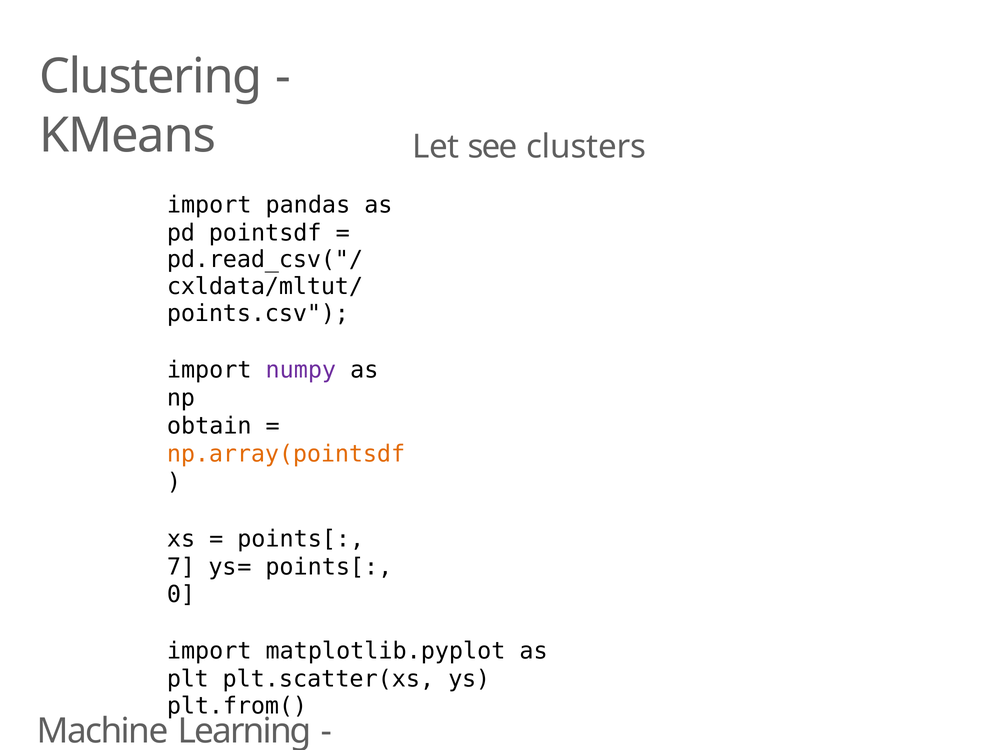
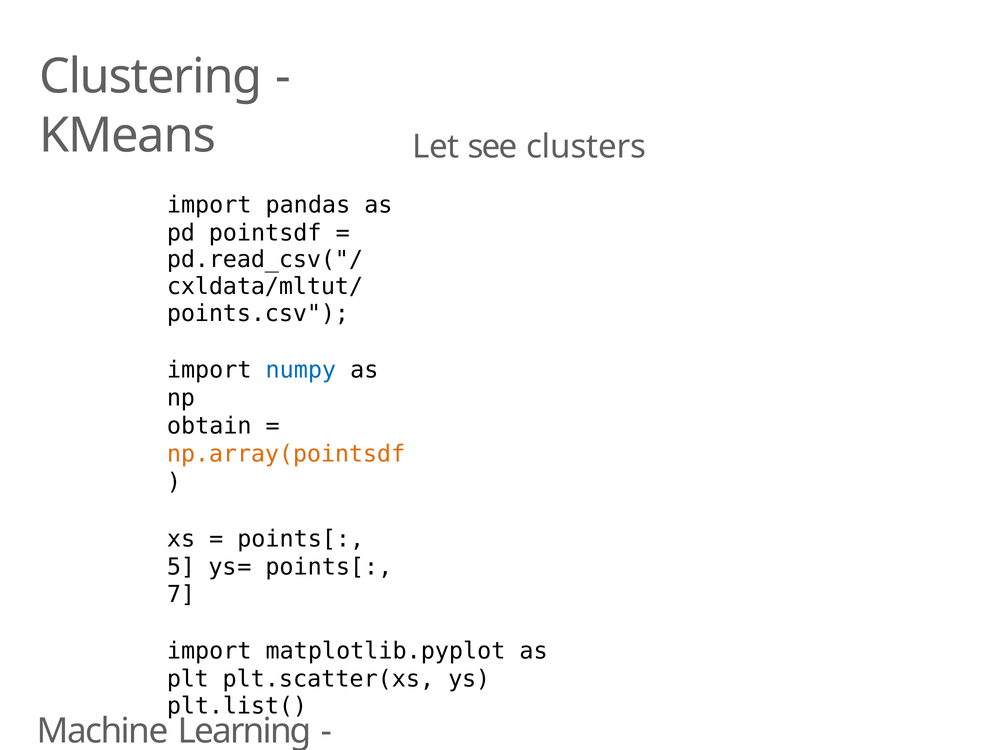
numpy colour: purple -> blue (301, 370)
7: 7 -> 5 (181, 567)
0: 0 -> 7 (181, 595)
plt.from(: plt.from( -> plt.list( (237, 706)
